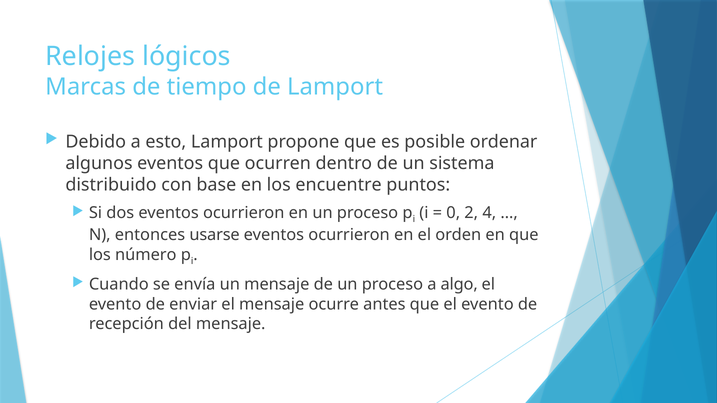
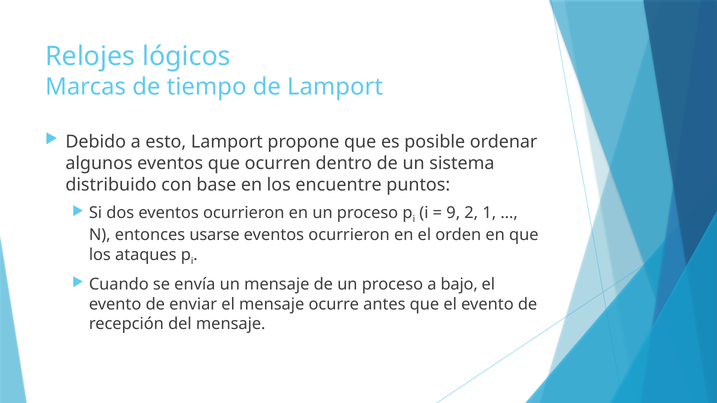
0: 0 -> 9 (453, 213)
4: 4 -> 1 (489, 213)
número: número -> ataques (146, 255)
algo: algo -> bajo (459, 285)
